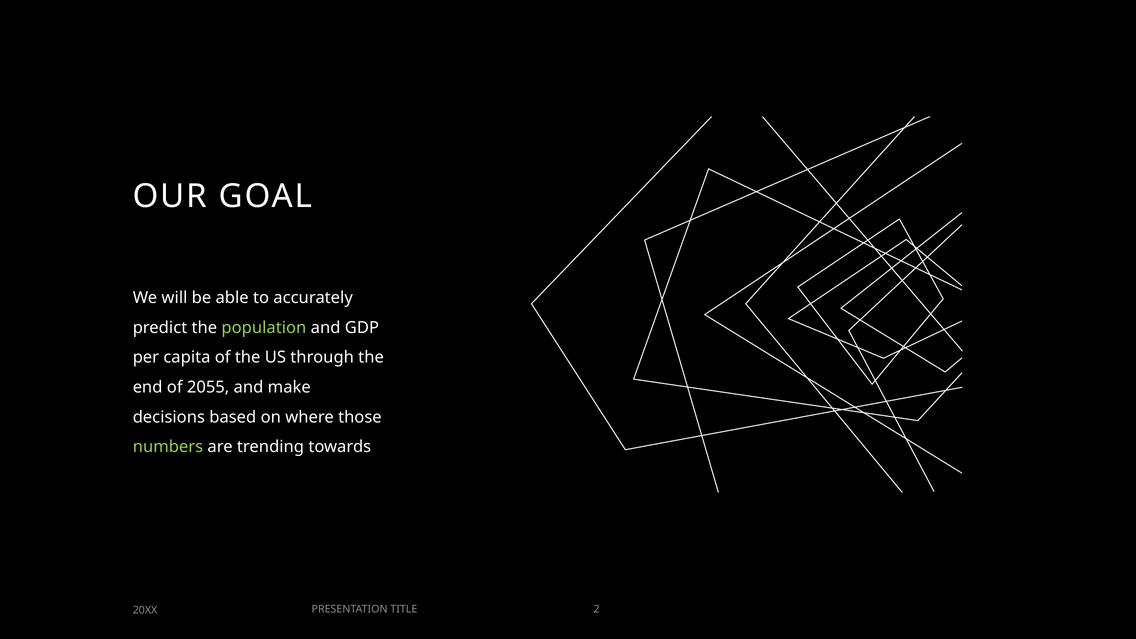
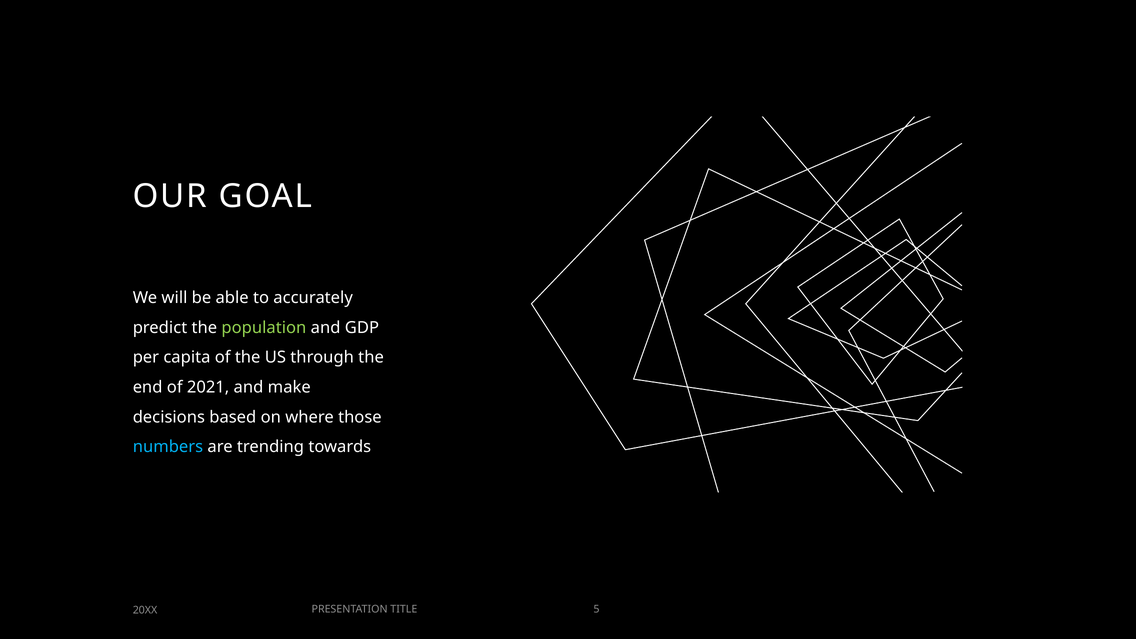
2055: 2055 -> 2021 (208, 387)
numbers colour: light green -> light blue (168, 447)
2: 2 -> 5 (596, 609)
